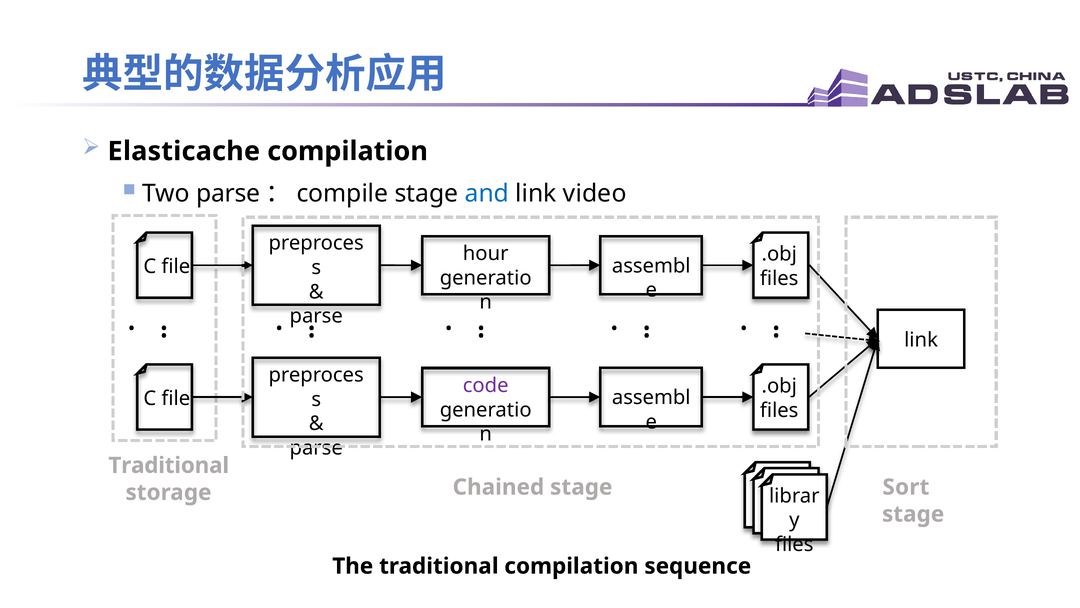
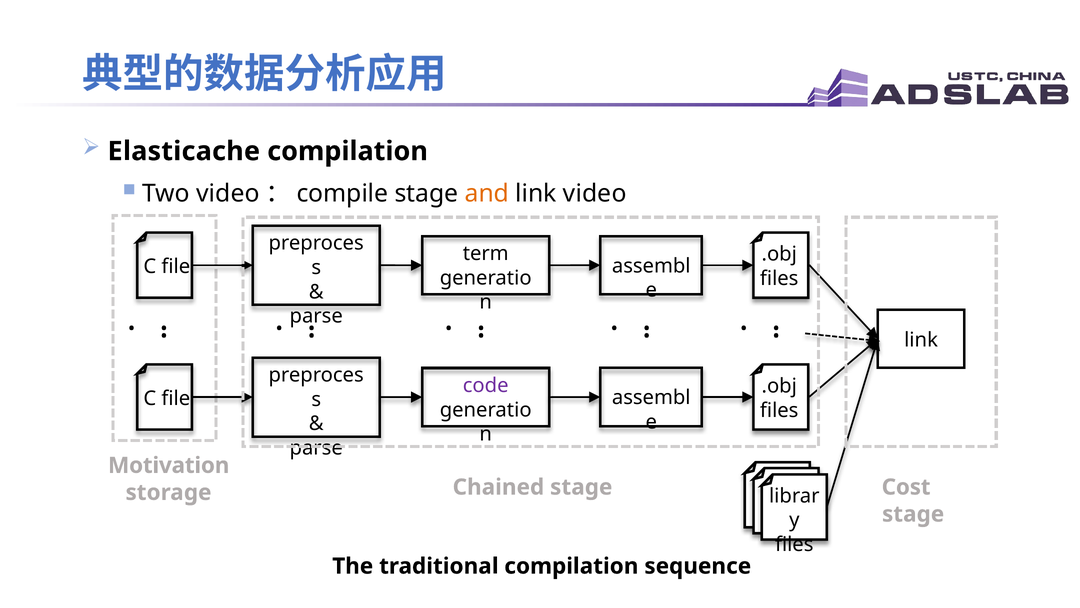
Two parse: parse -> video (228, 193)
and colour: blue -> orange (487, 193)
hour: hour -> term (486, 253)
Traditional: Traditional -> Motivation (169, 465)
Sort: Sort -> Cost (906, 487)
